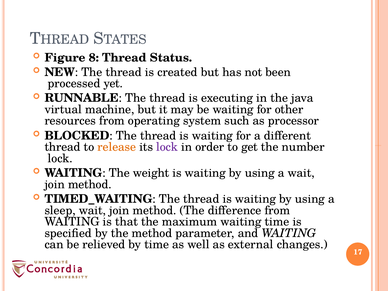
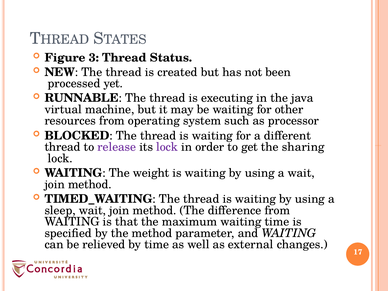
8: 8 -> 3 (94, 58)
release colour: orange -> purple (117, 147)
number: number -> sharing (303, 147)
